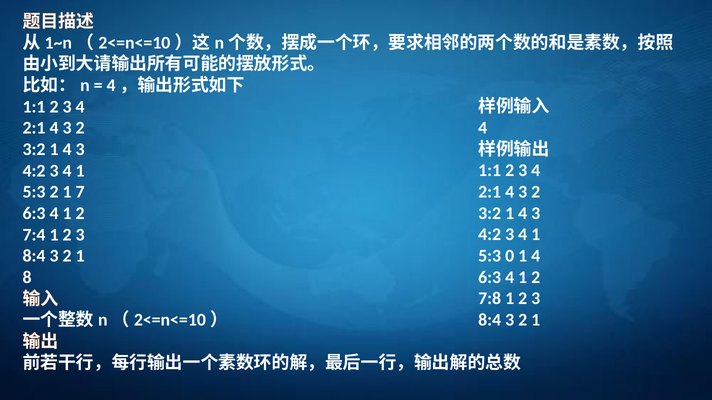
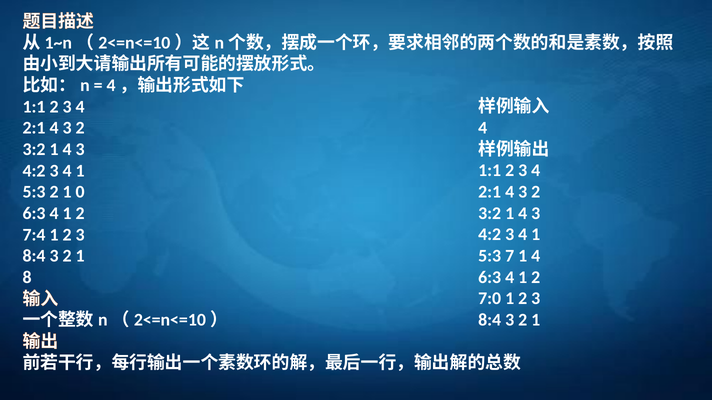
7: 7 -> 0 (80, 192)
0: 0 -> 7 (510, 256)
7:8: 7:8 -> 7:0 (490, 299)
